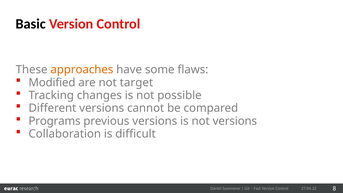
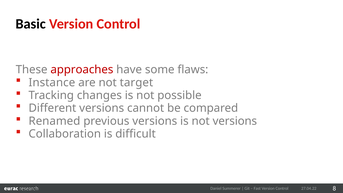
approaches colour: orange -> red (82, 70)
Modified: Modified -> Instance (52, 82)
Programs: Programs -> Renamed (54, 121)
